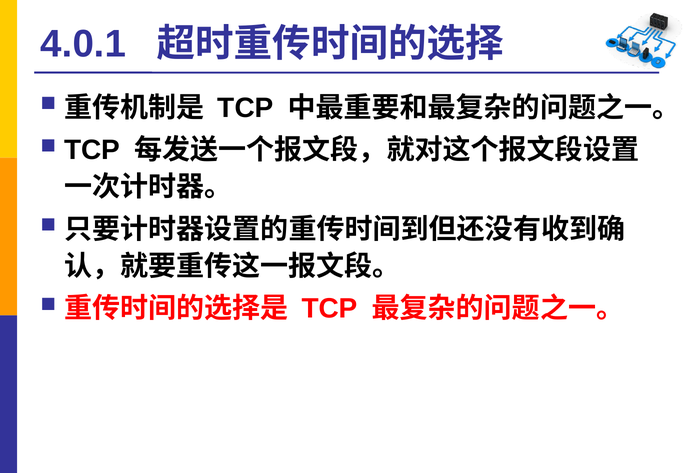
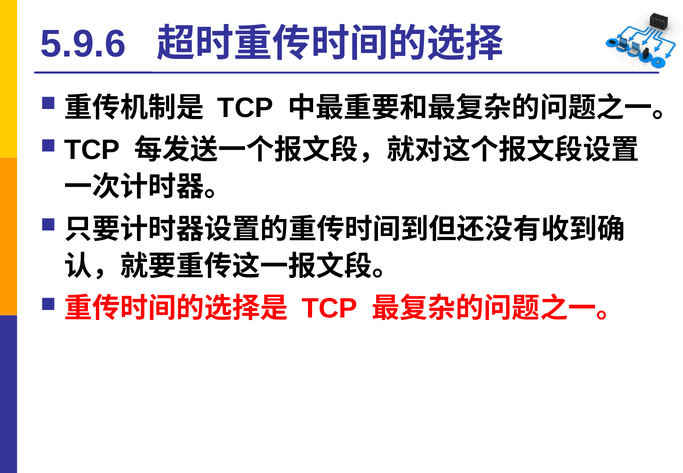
4.0.1: 4.0.1 -> 5.9.6 (83, 44)
